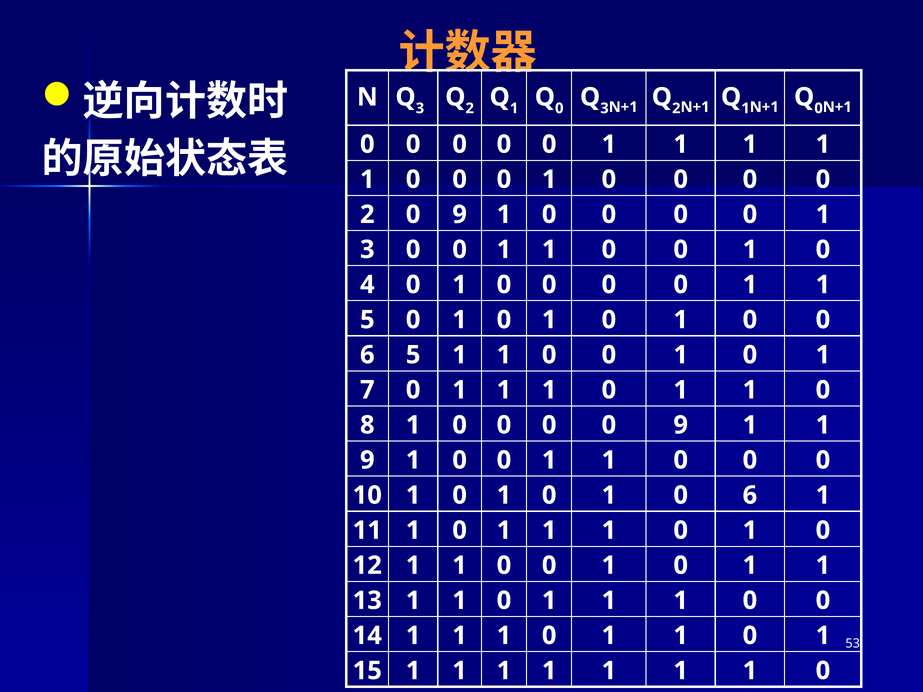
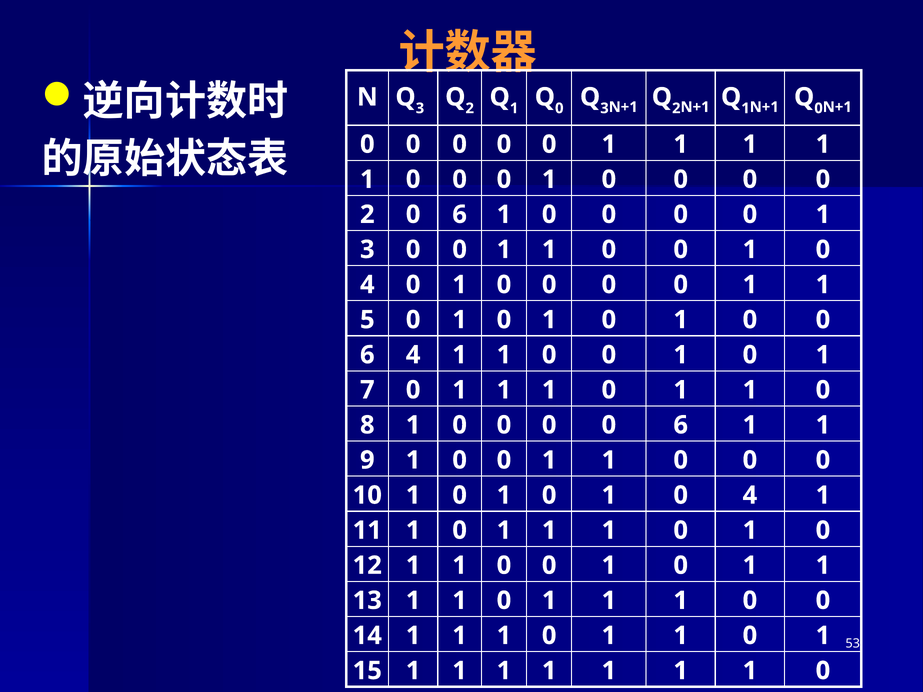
2 0 9: 9 -> 6 (460, 215)
6 5: 5 -> 4 (413, 355)
0 0 0 9: 9 -> 6 (681, 425)
6: 6 -> 4 (750, 495)
